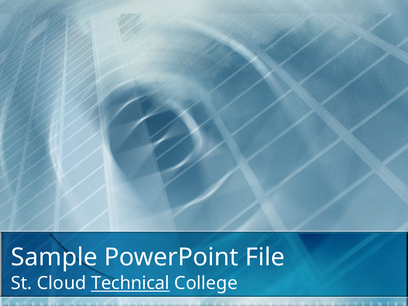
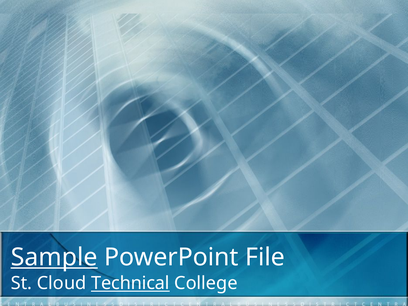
Sample underline: none -> present (54, 257)
